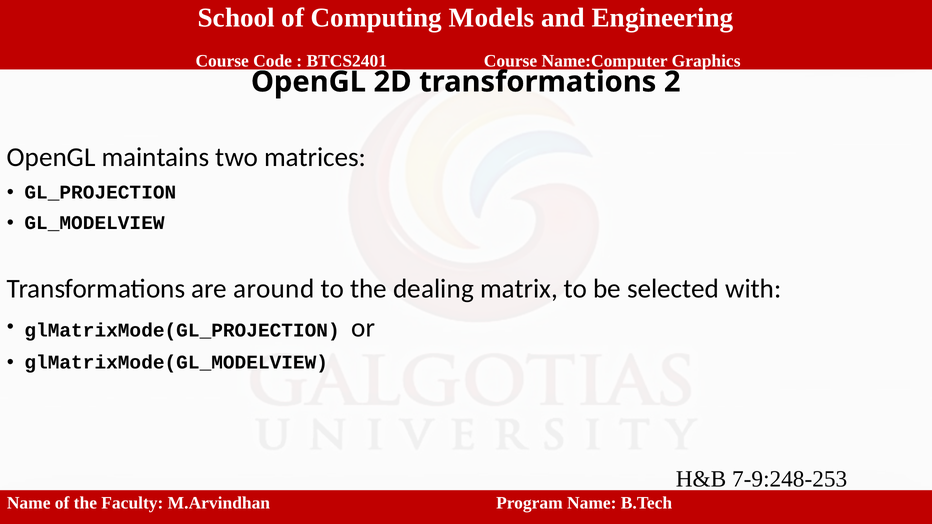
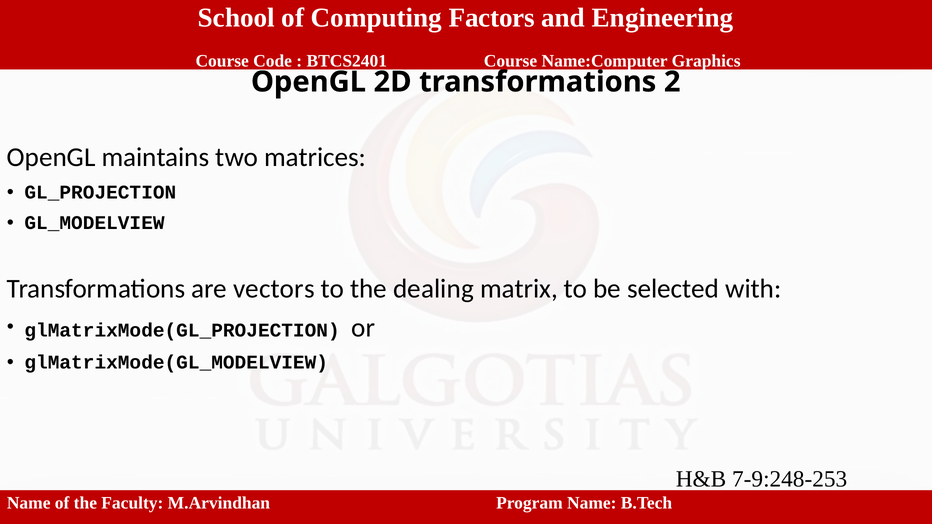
Models: Models -> Factors (492, 18)
around: around -> vectors (274, 289)
